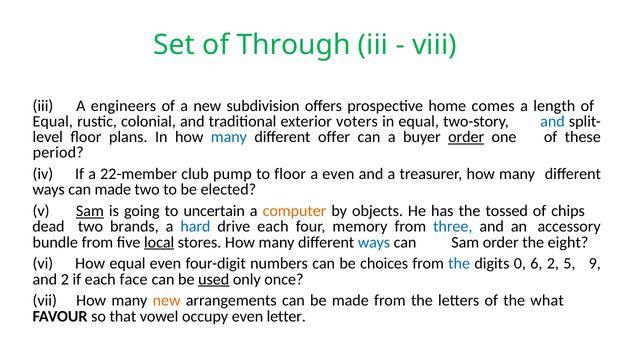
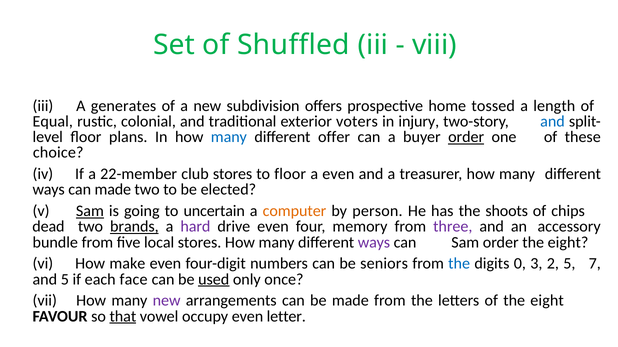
Through: Through -> Shuffled (293, 45)
engineers: engineers -> generates (124, 106)
comes: comes -> tossed (493, 106)
in equal: equal -> injury (419, 122)
period: period -> choice (58, 153)
club pump: pump -> stores (233, 174)
objects: objects -> person (377, 211)
tossed: tossed -> shoots (507, 211)
brands underline: none -> present (134, 227)
hard colour: blue -> purple (195, 227)
drive each: each -> even (273, 227)
three colour: blue -> purple (453, 227)
local underline: present -> none (159, 243)
ways colour: blue -> purple (374, 243)
How equal: equal -> make (127, 264)
choices: choices -> seniors (384, 264)
6: 6 -> 3 (536, 264)
9: 9 -> 7 (595, 264)
and 2: 2 -> 5 (65, 280)
new colour: orange -> purple (167, 301)
of the what: what -> eight (547, 301)
that underline: none -> present (123, 317)
